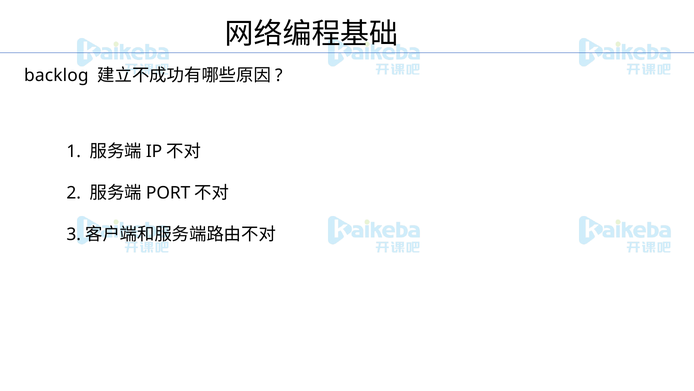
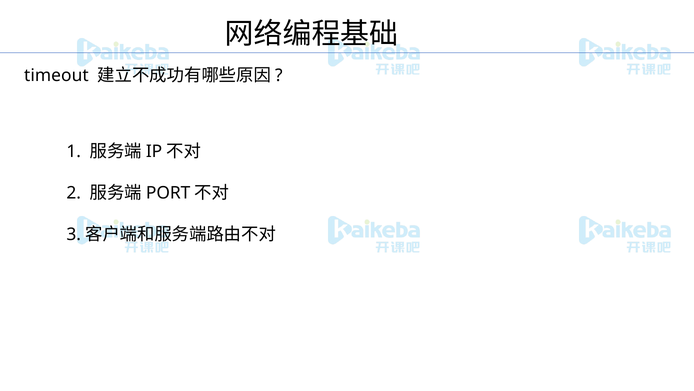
backlog: backlog -> timeout (56, 75)
